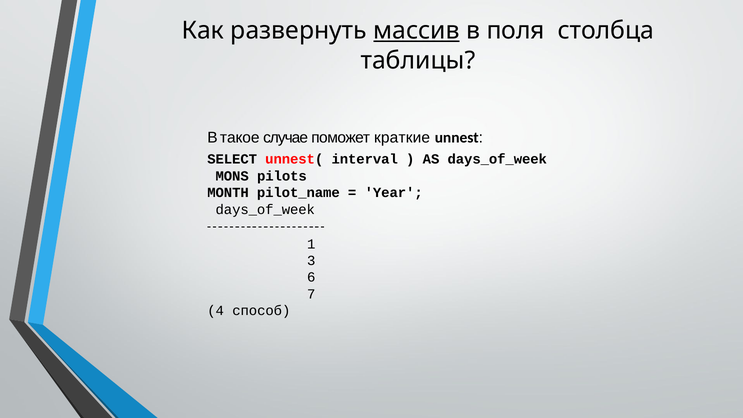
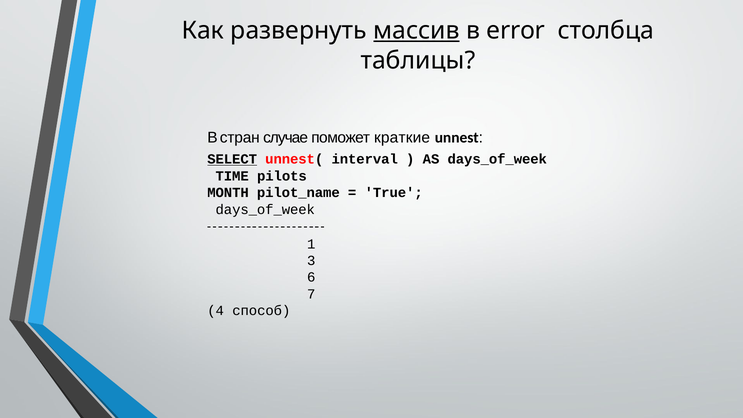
поля: поля -> error (516, 31)
такое: такое -> стран (240, 138)
SELECT underline: none -> present (232, 159)
MONS: MONS -> TIME (232, 176)
Year: Year -> True (394, 193)
